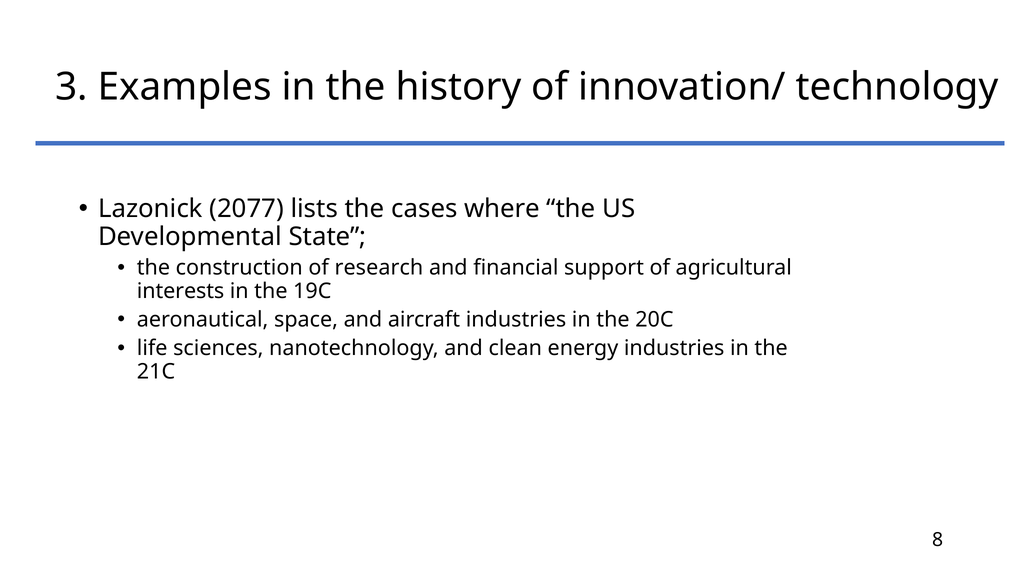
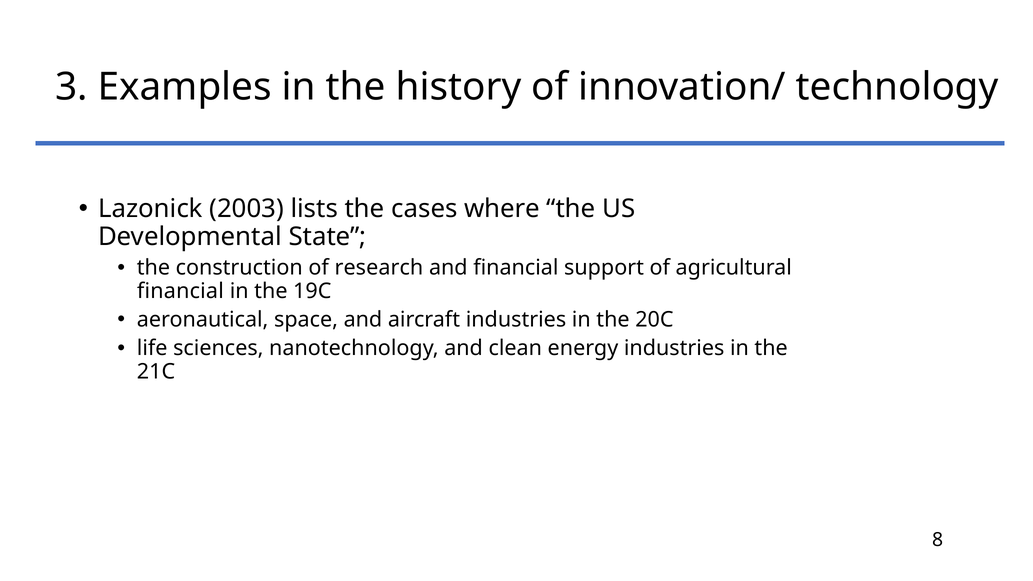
2077: 2077 -> 2003 (247, 209)
interests: interests -> financial (180, 291)
